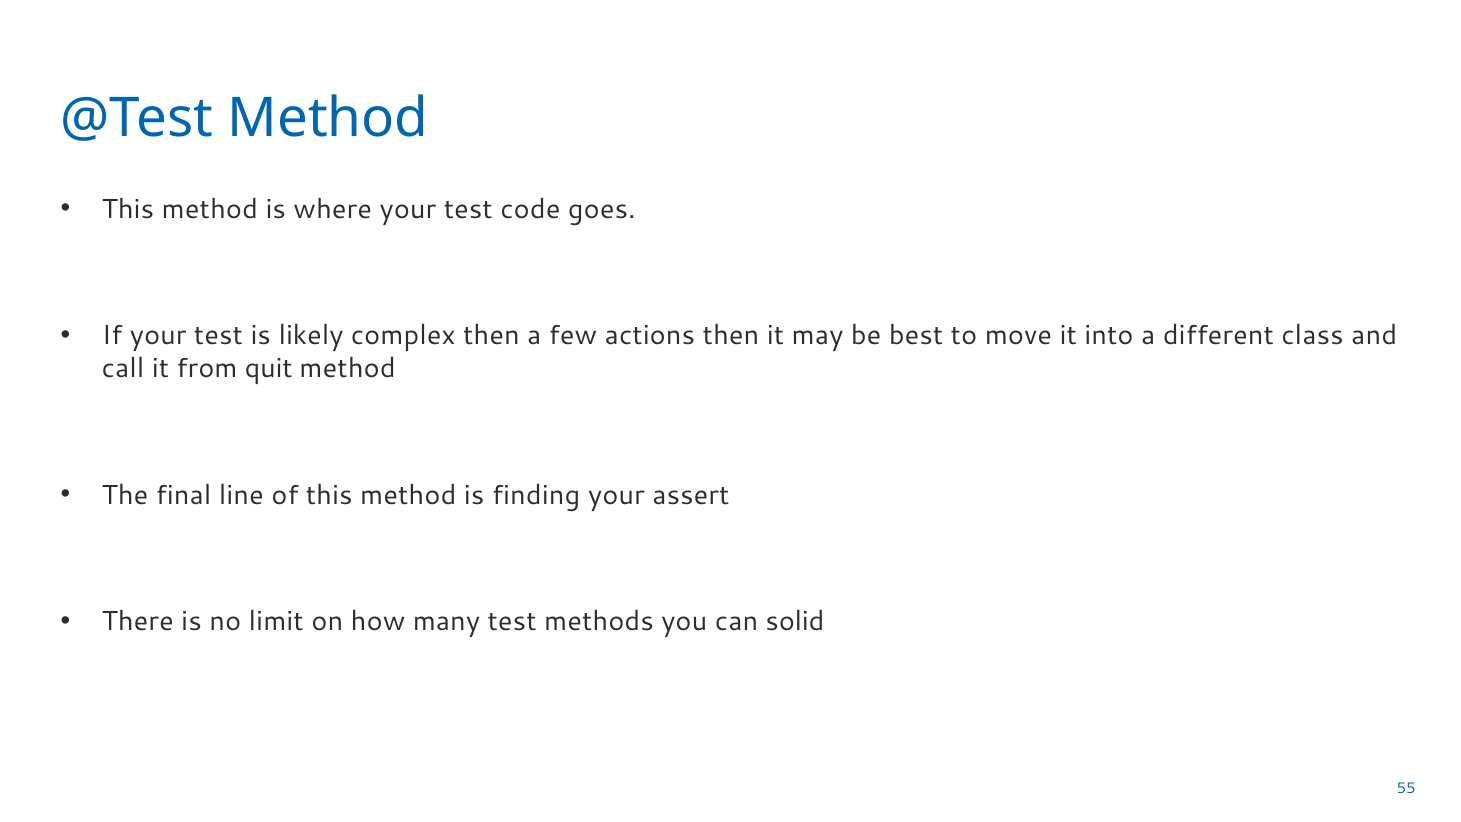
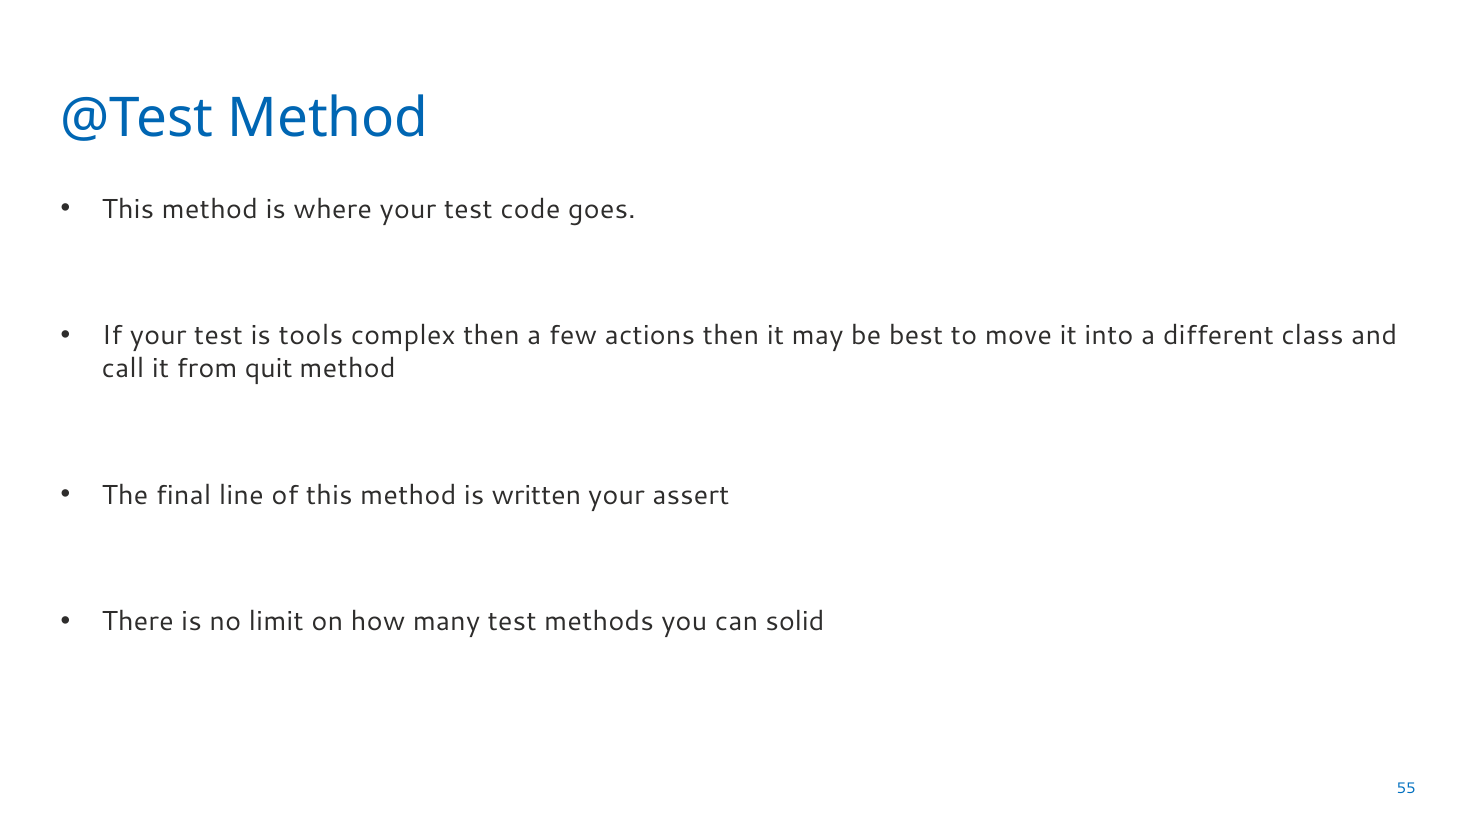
likely: likely -> tools (311, 336)
finding: finding -> written (536, 495)
